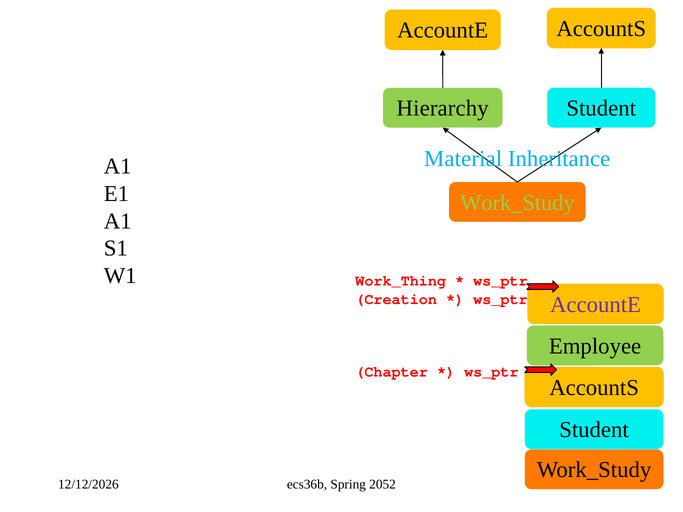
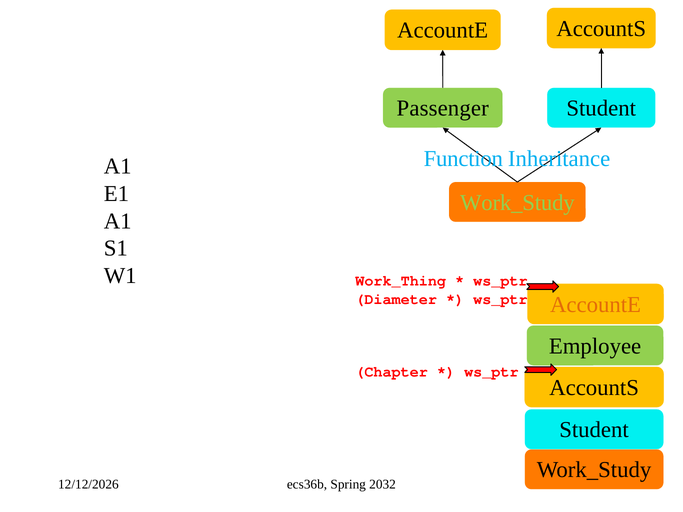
Hierarchy: Hierarchy -> Passenger (443, 108)
Material: Material -> Function (463, 159)
Creation: Creation -> Diameter (396, 299)
AccountE colour: purple -> orange (596, 305)
2052: 2052 -> 2032 (383, 485)
